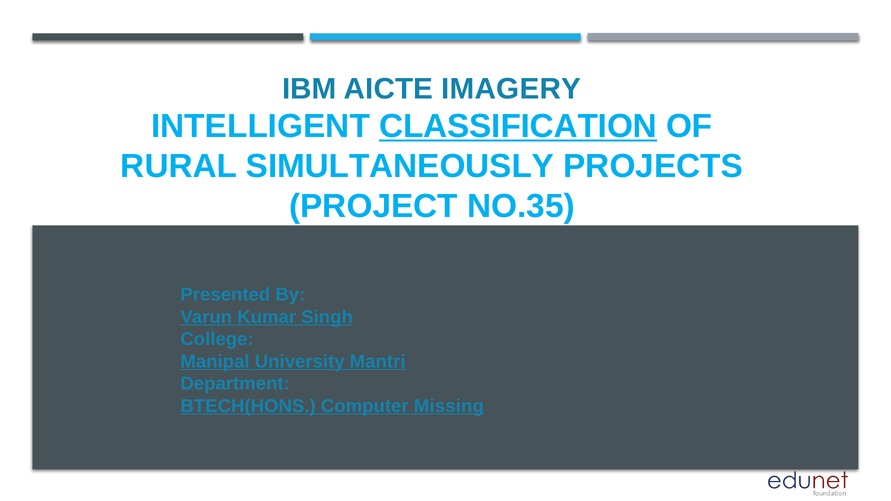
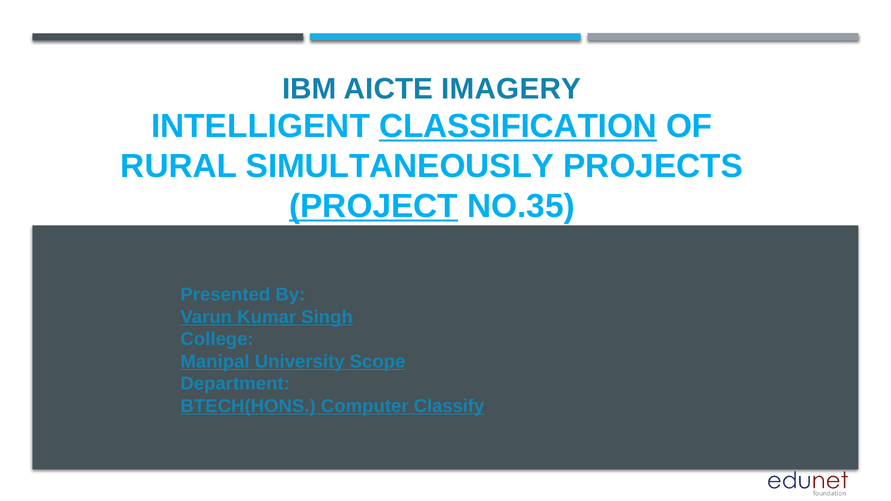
PROJECT underline: none -> present (373, 206)
Mantri: Mantri -> Scope (378, 362)
Missing: Missing -> Classify (449, 406)
